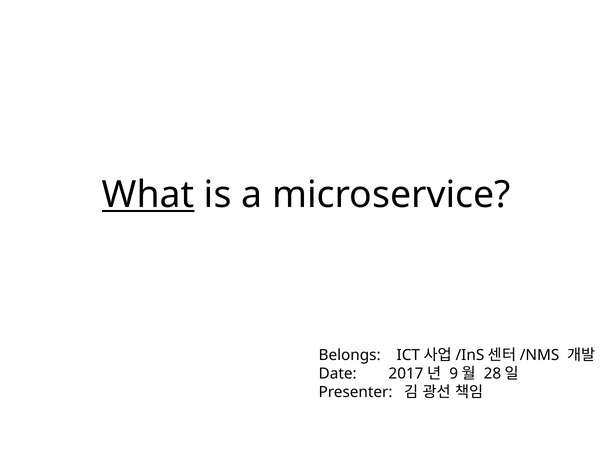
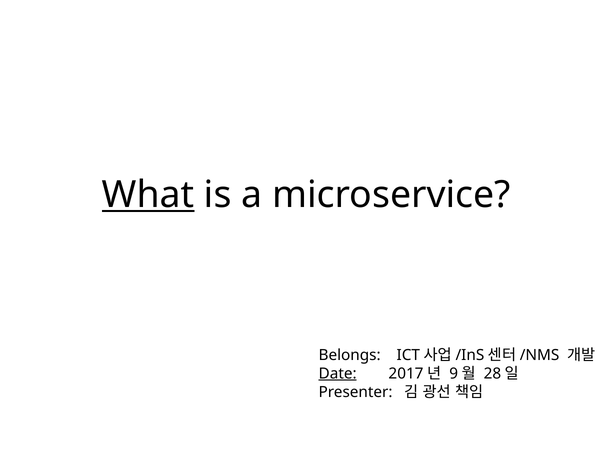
Date underline: none -> present (338, 373)
